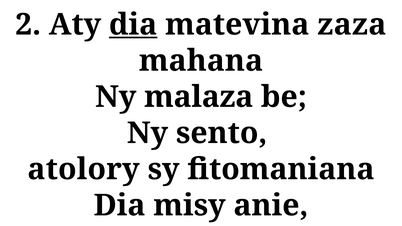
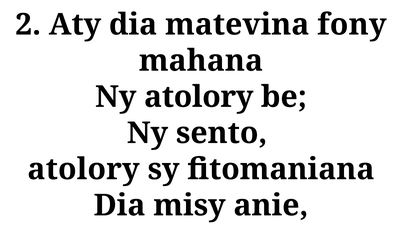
dia underline: present -> none (133, 25)
zaza: zaza -> fony (352, 25)
Ny malaza: malaza -> atolory (199, 97)
